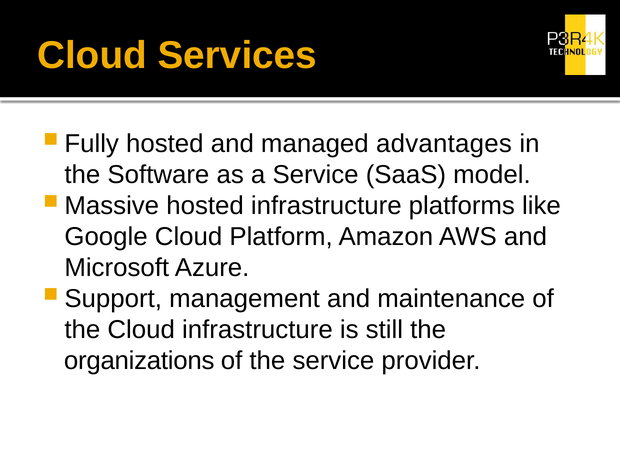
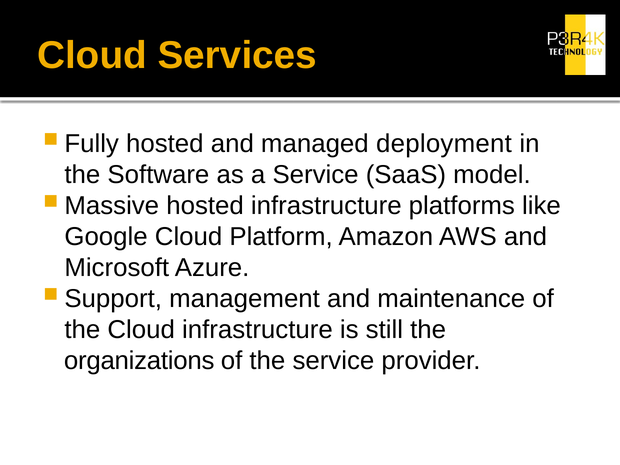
advantages: advantages -> deployment (444, 144)
